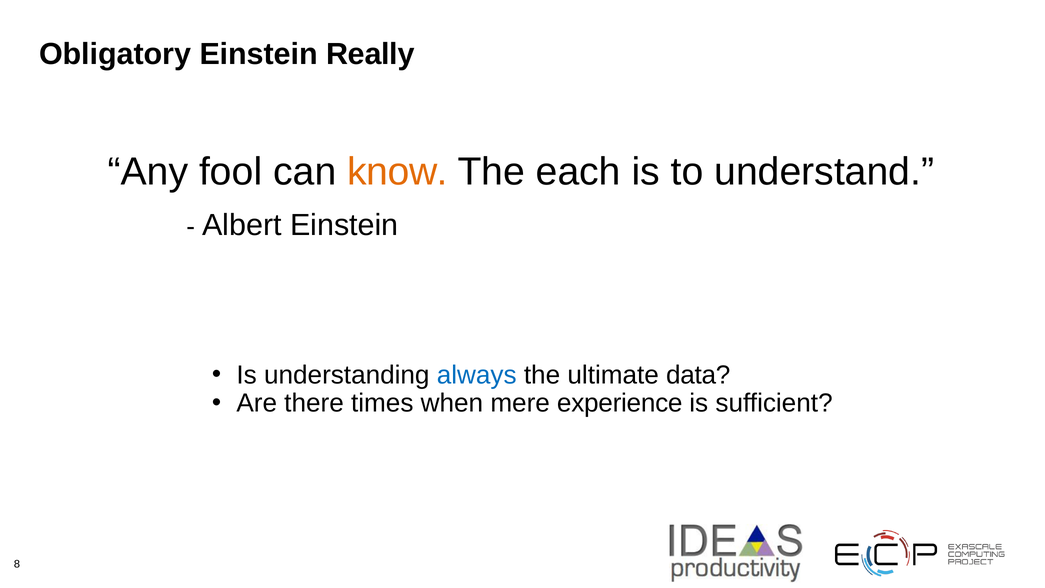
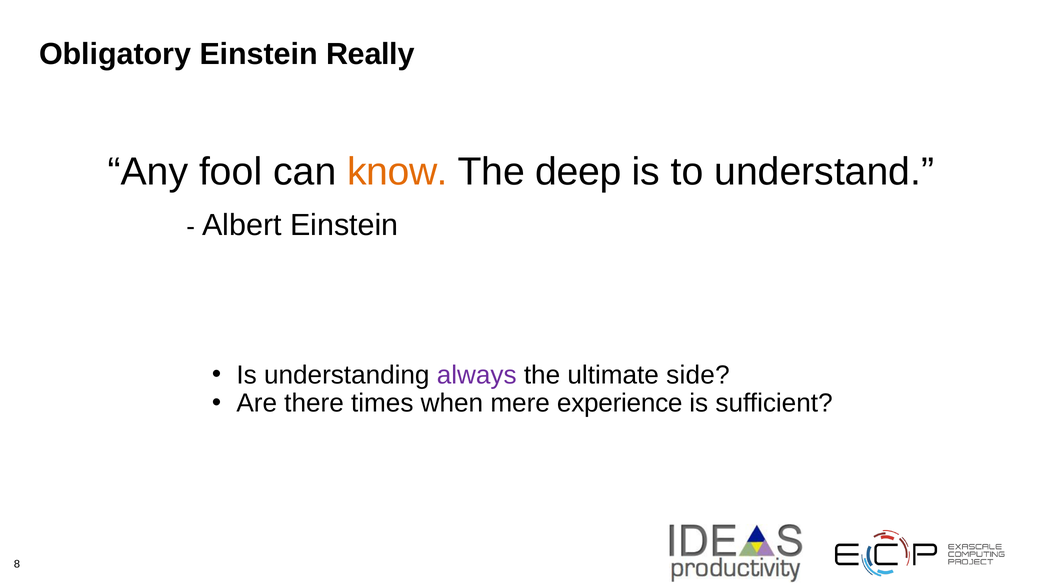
each: each -> deep (578, 172)
always colour: blue -> purple (477, 375)
data: data -> side (698, 375)
